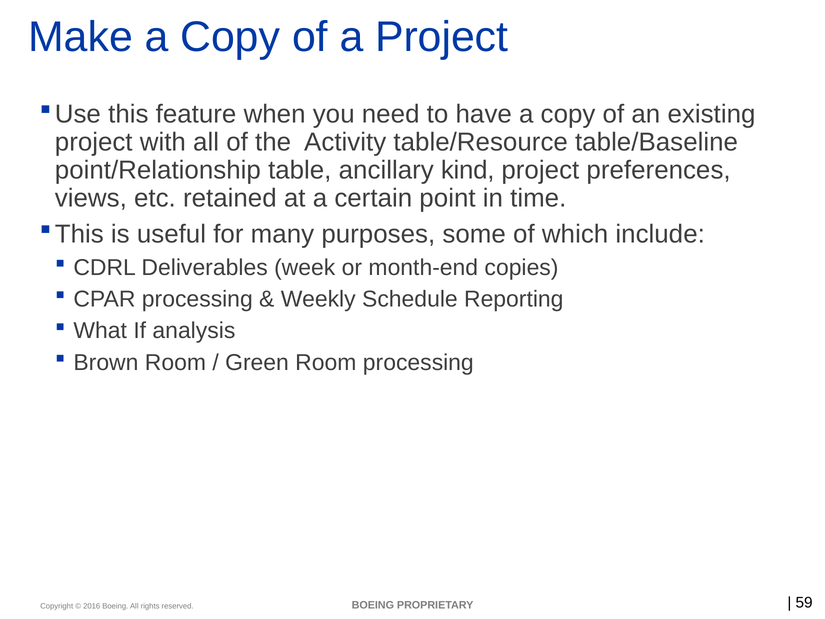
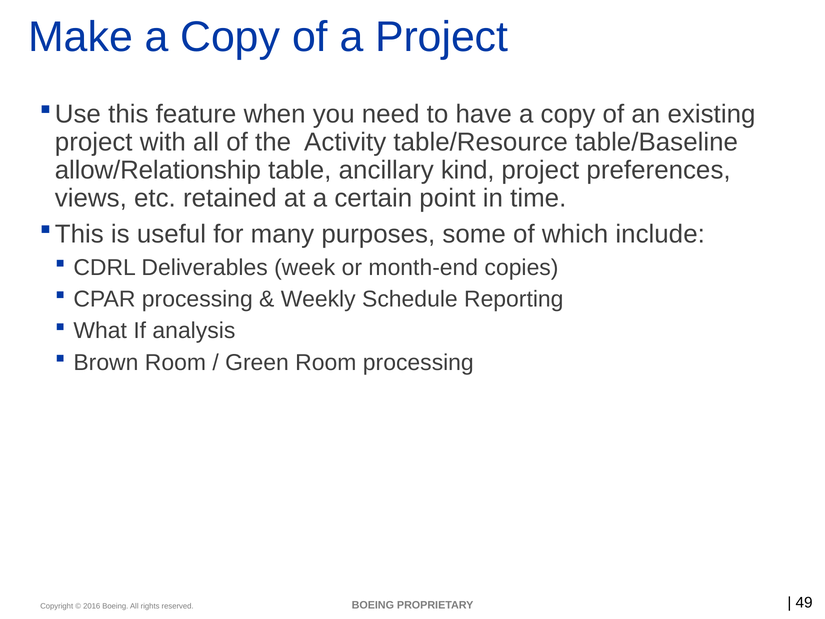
point/Relationship: point/Relationship -> allow/Relationship (158, 170)
59: 59 -> 49 (804, 602)
